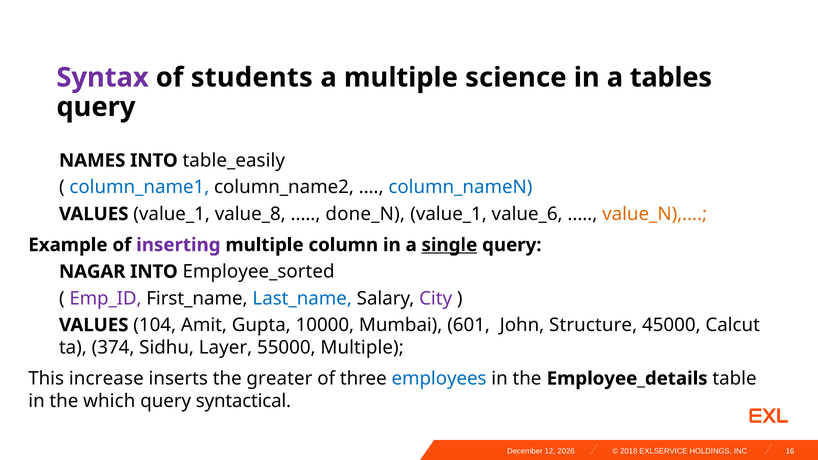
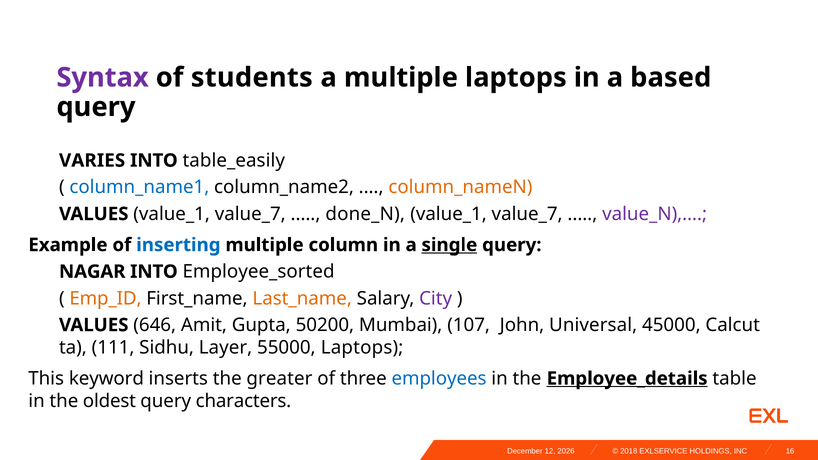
multiple science: science -> laptops (516, 78)
tables: tables -> based (671, 78)
NAMES: NAMES -> VARIES (92, 161)
column_nameN colour: blue -> orange (460, 187)
VALUES value_1 value_8: value_8 -> value_7 (250, 214)
value_6: value_6 -> value_7 (527, 214)
value_N),… colour: orange -> purple (655, 214)
inserting colour: purple -> blue (178, 245)
Emp_ID colour: purple -> orange (105, 298)
Last_name colour: blue -> orange (302, 298)
104: 104 -> 646 (155, 325)
10000: 10000 -> 50200 (325, 325)
601: 601 -> 107 (469, 325)
Structure: Structure -> Universal (593, 325)
374: 374 -> 111 (113, 348)
55000 Multiple: Multiple -> Laptops (362, 348)
increase: increase -> keyword (106, 379)
Employee_details underline: none -> present (627, 379)
which: which -> oldest (109, 401)
syntactical: syntactical -> characters (243, 401)
